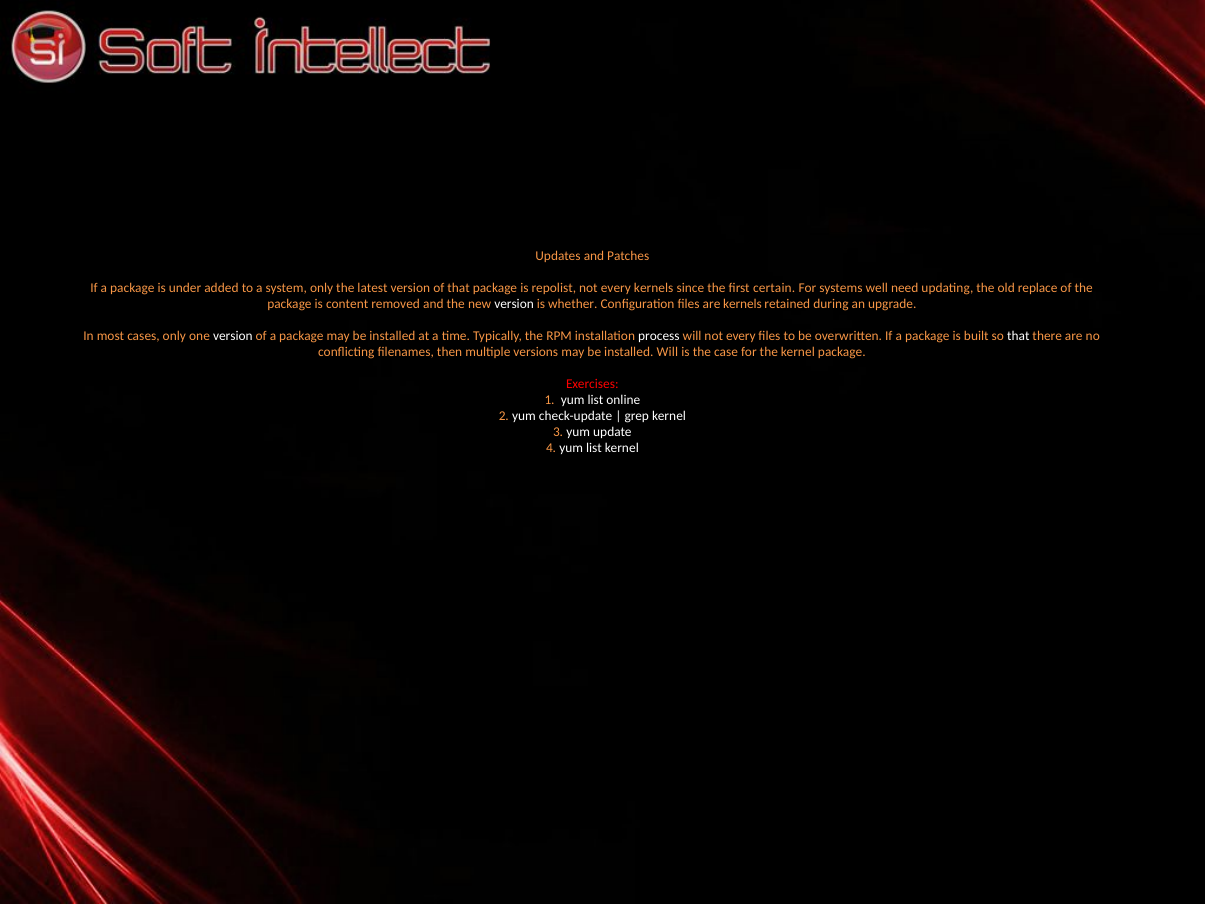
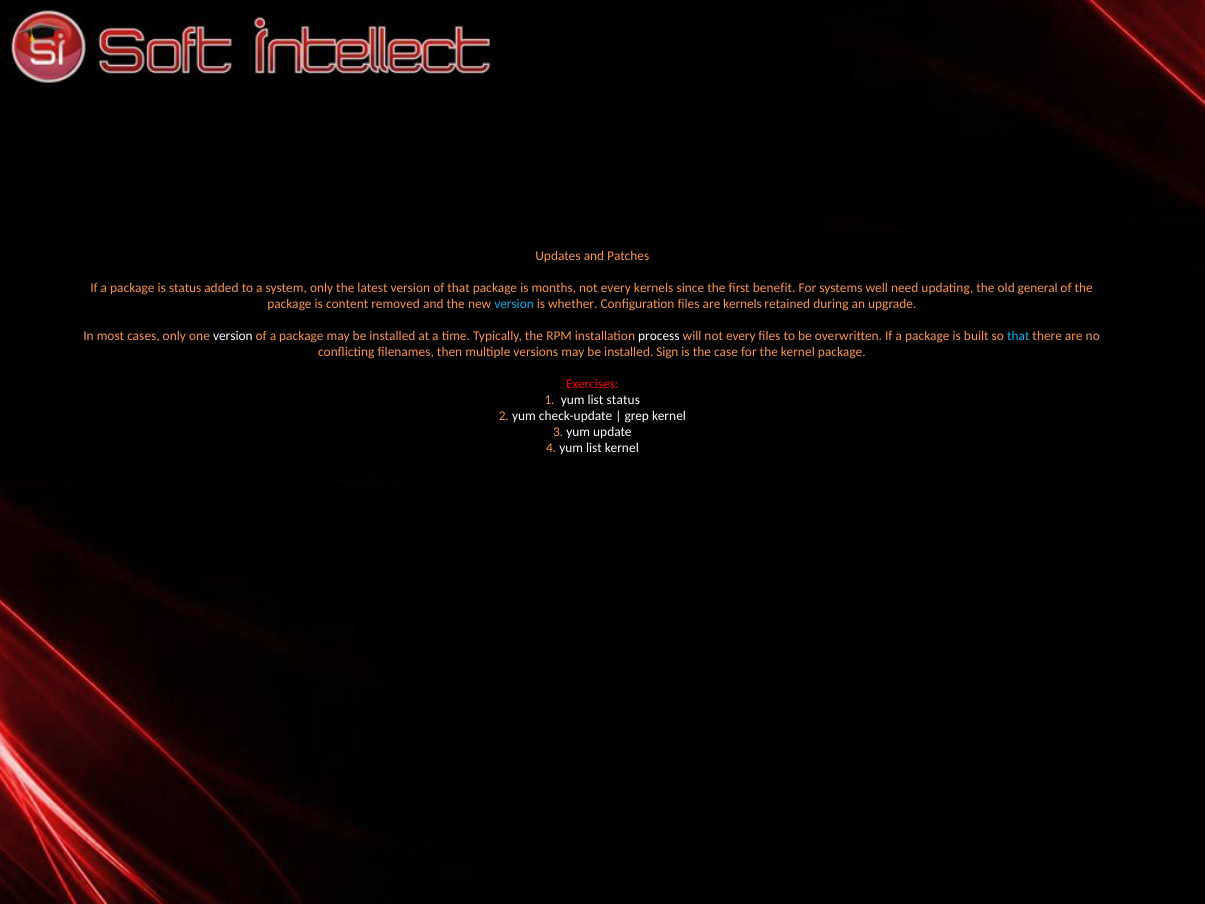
is under: under -> status (185, 288)
repolist: repolist -> months (554, 288)
certain: certain -> benefit (774, 288)
replace: replace -> general (1038, 288)
version colour: white -> light blue (514, 304)
that colour: white -> light blue (1018, 336)
installed Will: Will -> Sign (667, 352)
list online: online -> status (623, 400)
